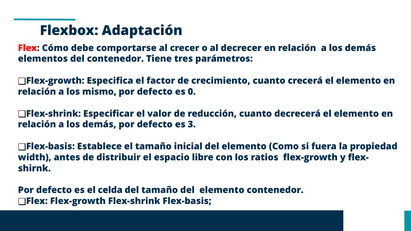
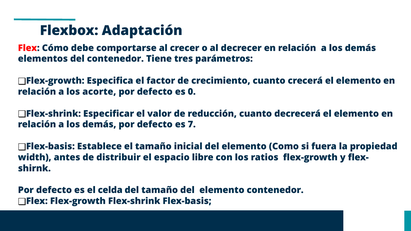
mismo: mismo -> acorte (99, 92)
3: 3 -> 7 (192, 125)
